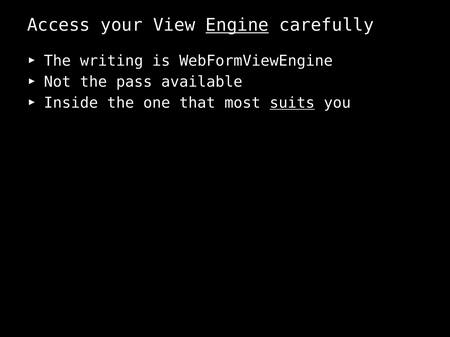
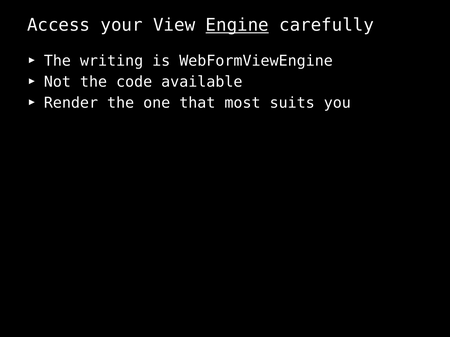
pass: pass -> code (134, 82)
Inside: Inside -> Render (71, 103)
suits underline: present -> none (292, 103)
